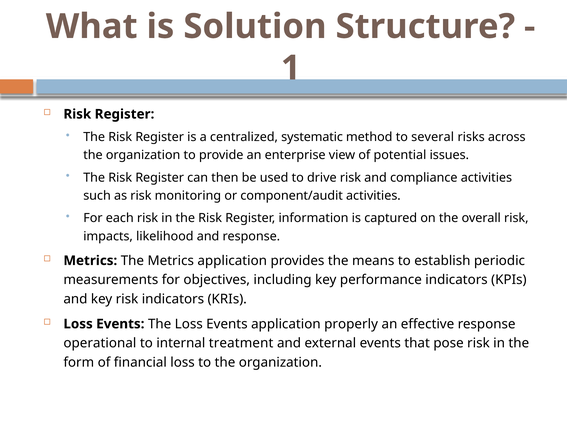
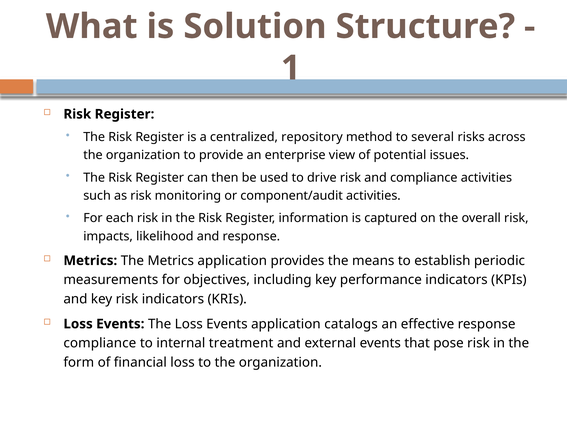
systematic: systematic -> repository (312, 137)
properly: properly -> catalogs (351, 324)
operational: operational -> compliance (100, 343)
